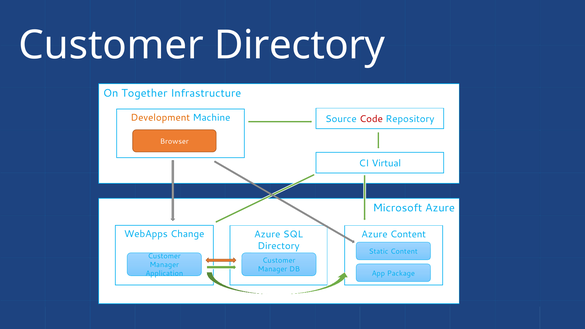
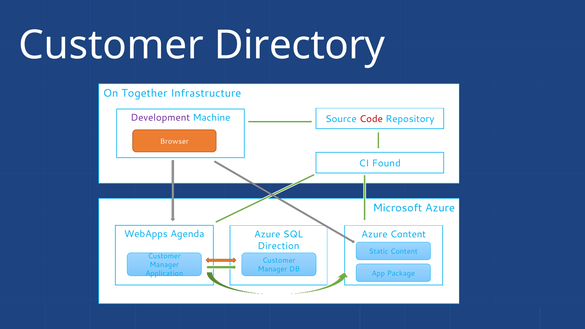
Development colour: orange -> purple (160, 118)
Virtual: Virtual -> Found (386, 163)
Change: Change -> Agenda (187, 234)
Directory: Directory -> Direction (278, 246)
